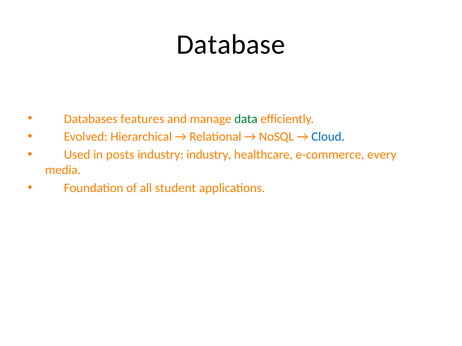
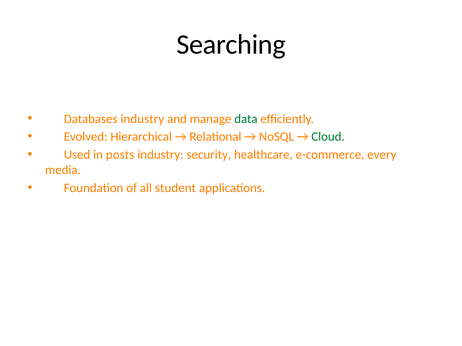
Database: Database -> Searching (231, 45)
features: features -> industry (142, 119)
Cloud colour: blue -> green (328, 137)
industry industry: industry -> security (209, 155)
